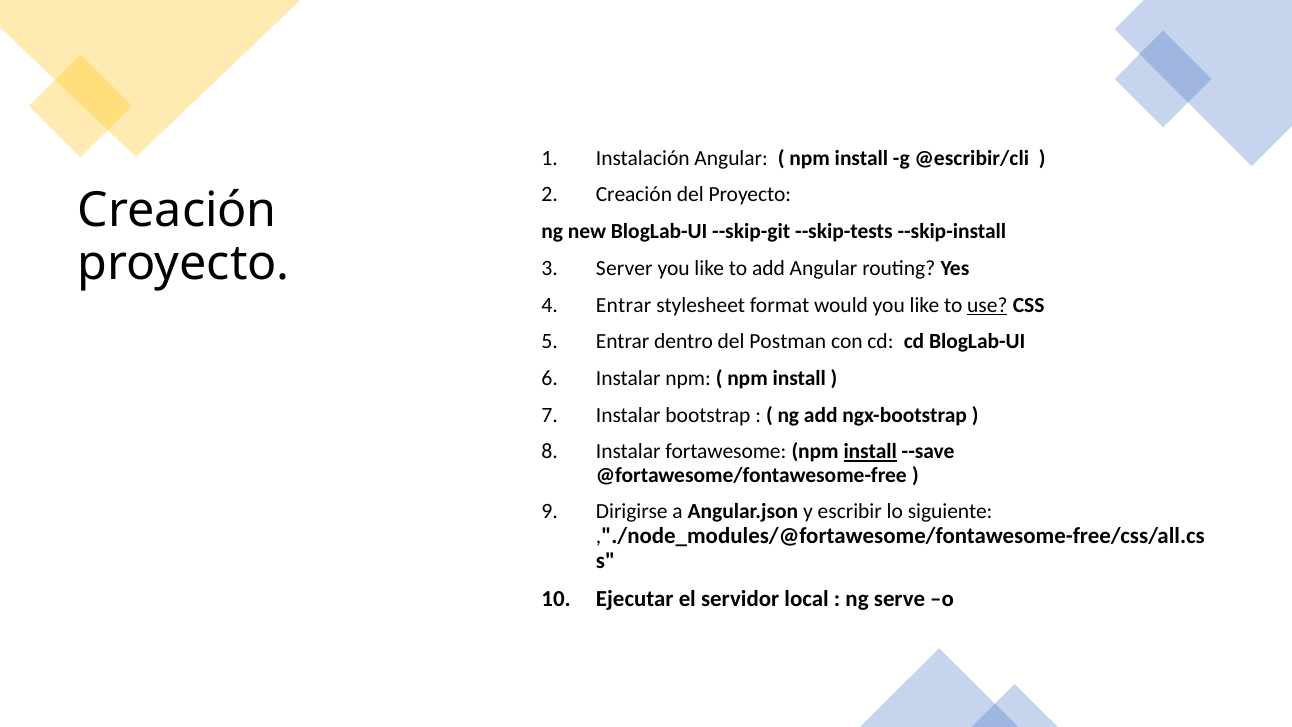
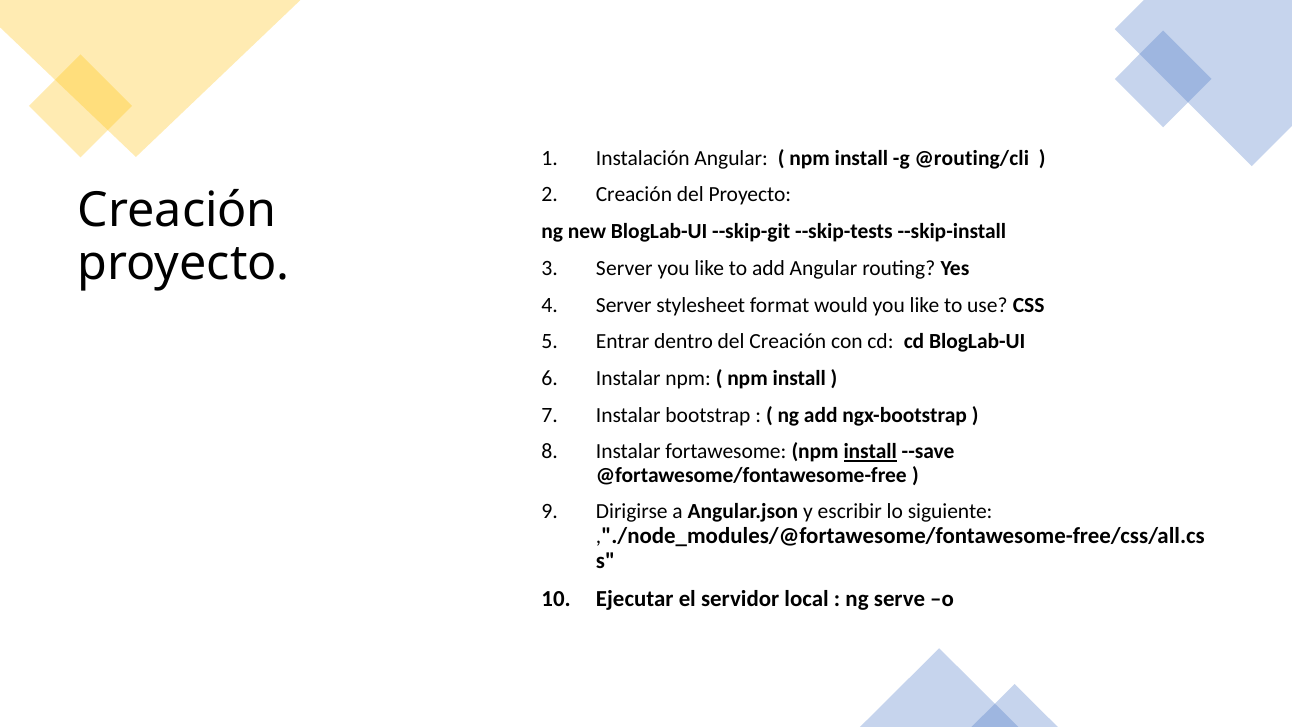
@escribir/cli: @escribir/cli -> @routing/cli (972, 158)
Entrar: Entrar -> Server (624, 305)
use underline: present -> none (987, 305)
del Postman: Postman -> Creación (788, 342)
